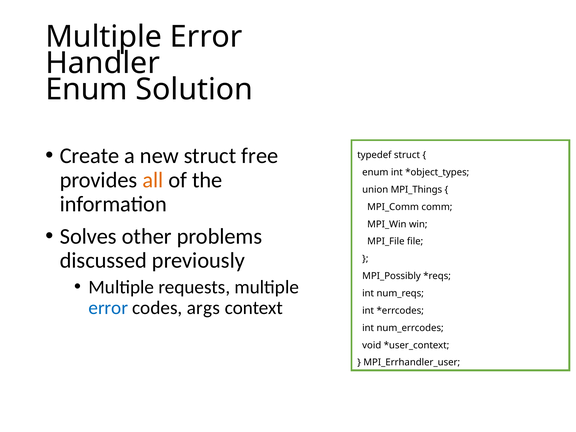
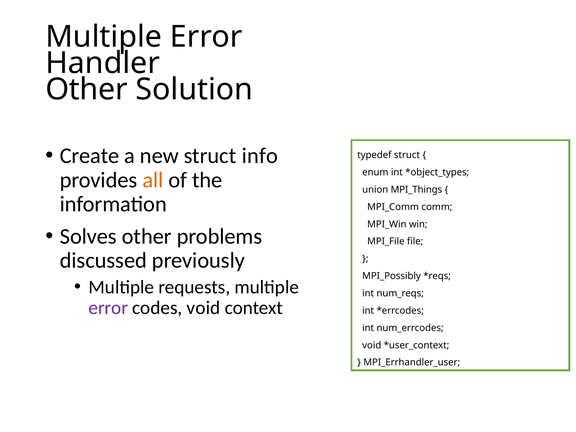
Enum: Enum -> Other (87, 89)
free: free -> info (260, 156)
error colour: blue -> purple (108, 308)
codes args: args -> void (203, 308)
